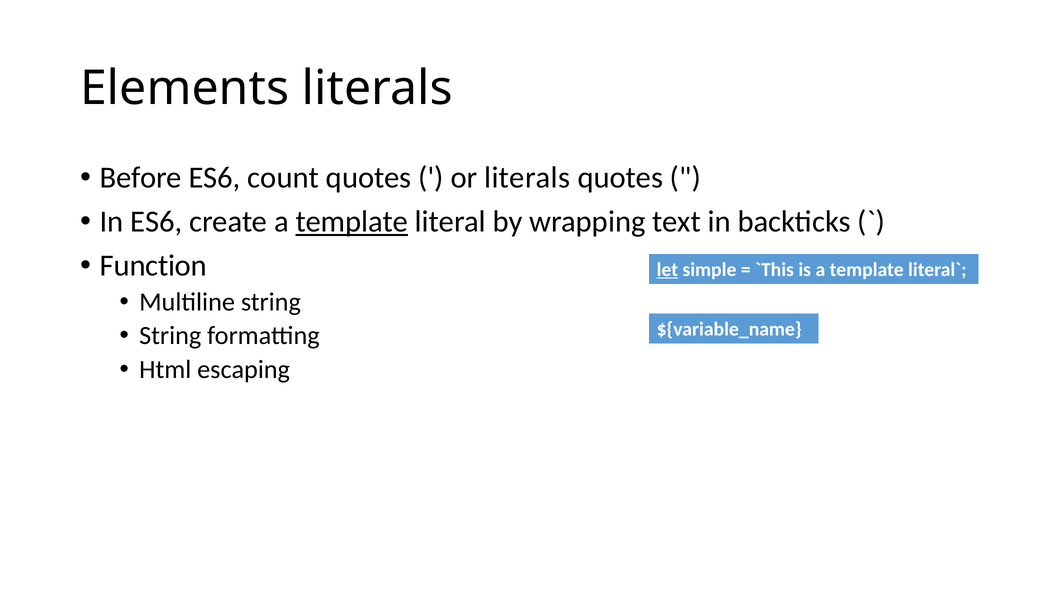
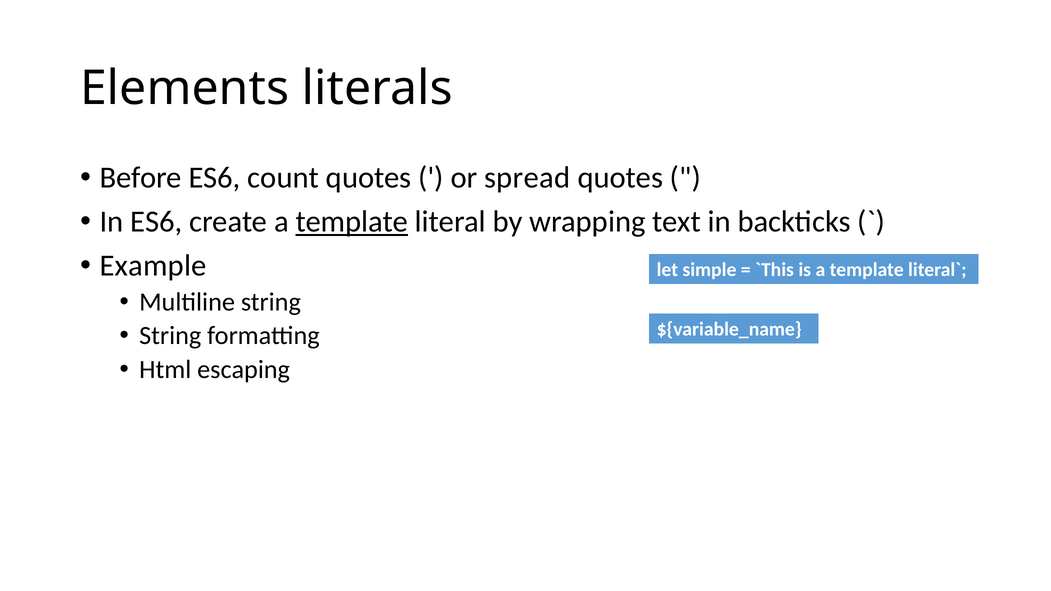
or literals: literals -> spread (527, 178)
Function: Function -> Example (153, 266)
let underline: present -> none (667, 270)
